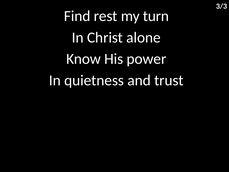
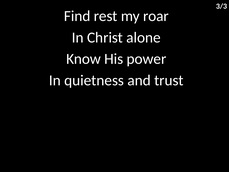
turn: turn -> roar (156, 16)
